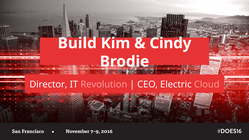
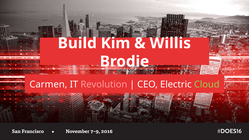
Cindy: Cindy -> Willis (170, 43)
Director: Director -> Carmen (48, 84)
Cloud colour: pink -> light green (207, 84)
